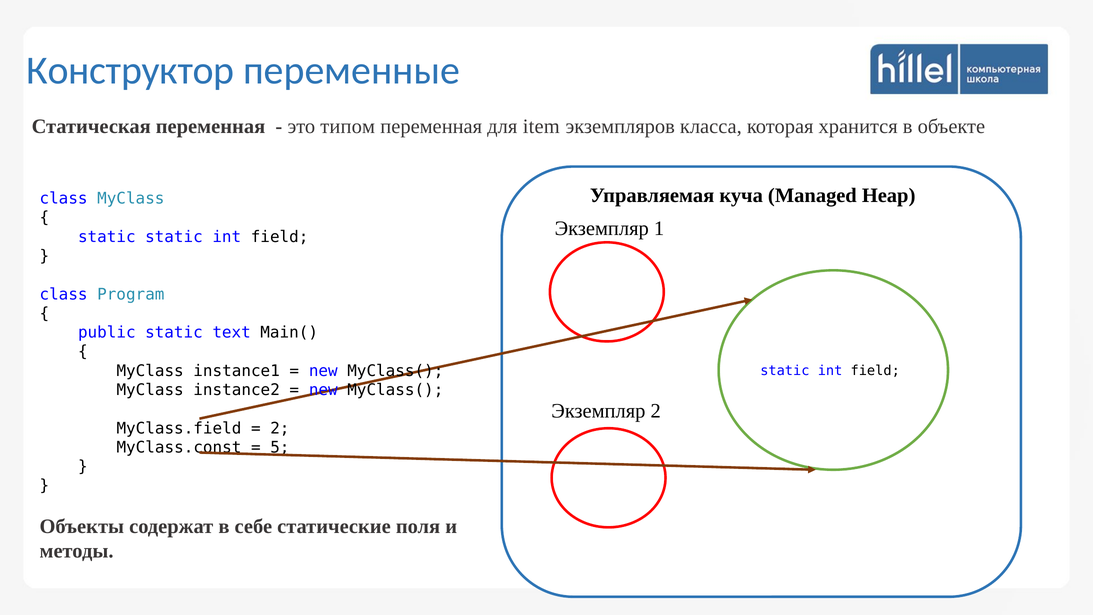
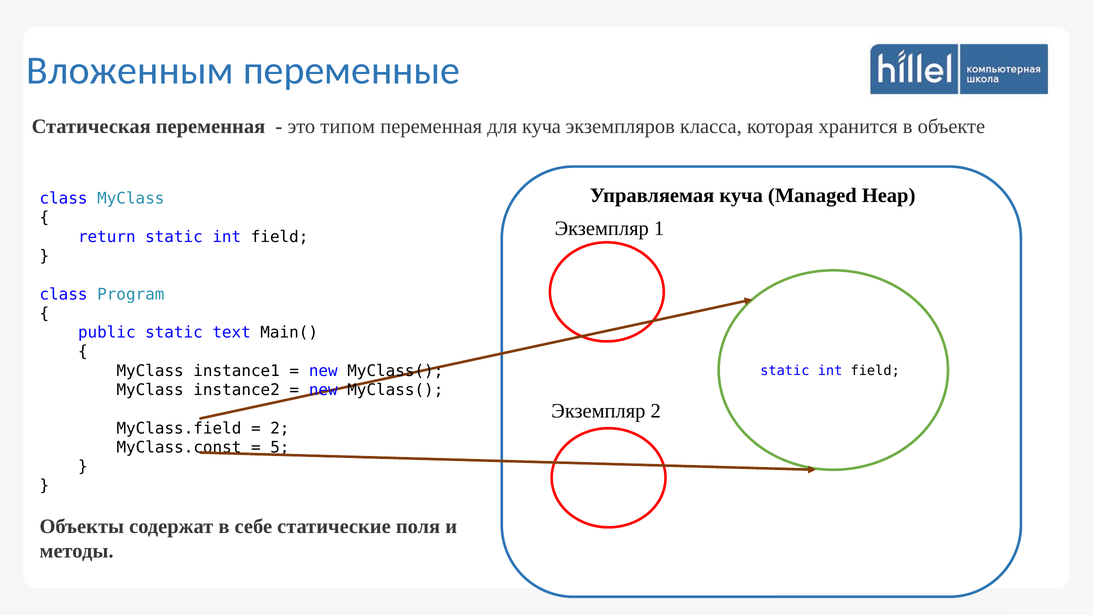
Конструктор: Конструктор -> Вложенным (130, 70)
для item: item -> куча (541, 126)
static: static -> return (107, 237)
